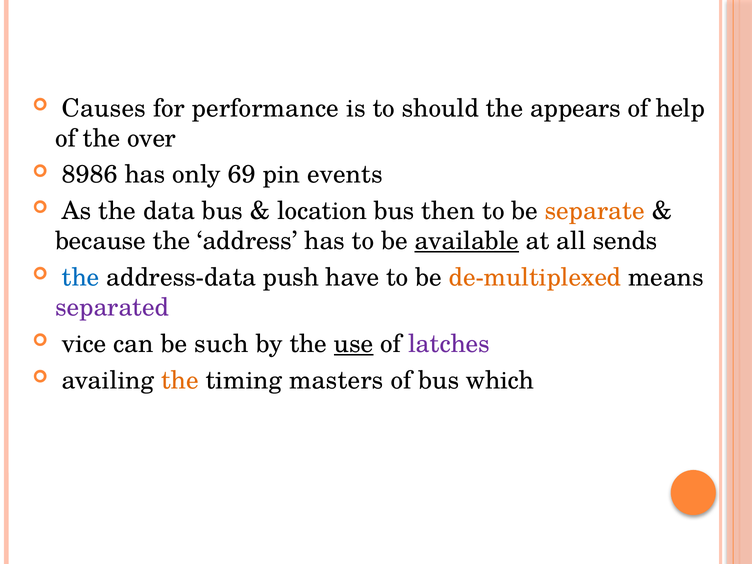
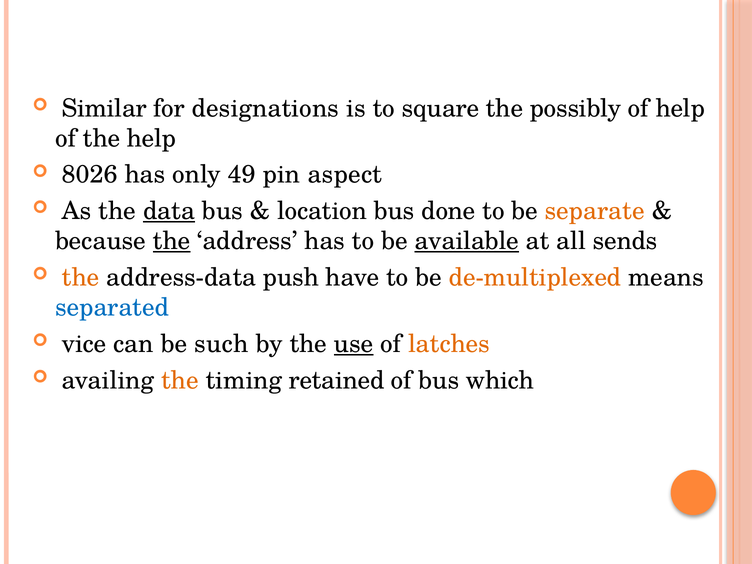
Causes: Causes -> Similar (104, 108)
performance: performance -> designations (265, 108)
should: should -> square (441, 108)
appears: appears -> possibly (576, 108)
the over: over -> help (152, 138)
8986: 8986 -> 8026 (90, 175)
69: 69 -> 49 (242, 175)
events: events -> aspect (345, 175)
data underline: none -> present (169, 211)
then: then -> done (448, 211)
the underline: none -> present (172, 241)
the colour: blue -> orange (81, 277)
separated colour: purple -> blue (112, 308)
latches colour: purple -> orange (449, 344)
masters: masters -> retained (337, 380)
